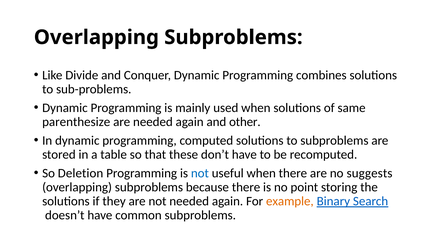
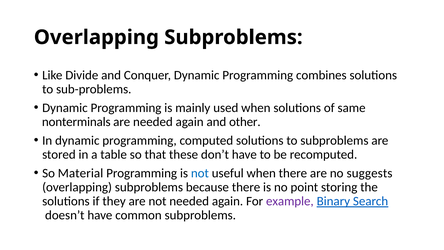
parenthesize: parenthesize -> nonterminals (76, 122)
Deletion: Deletion -> Material (81, 173)
example colour: orange -> purple (290, 201)
